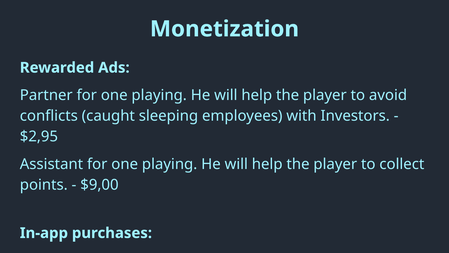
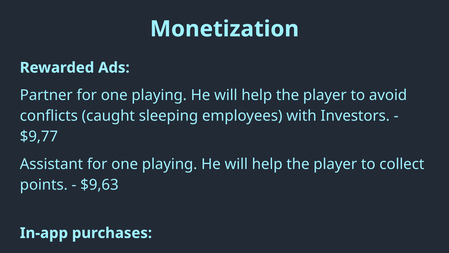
$2,95: $2,95 -> $9,77 (39, 136)
$9,00: $9,00 -> $9,63 (99, 185)
